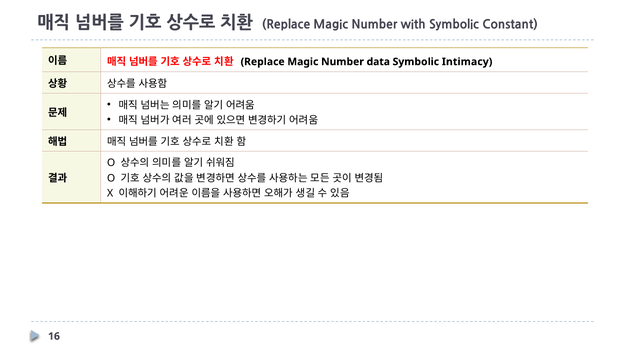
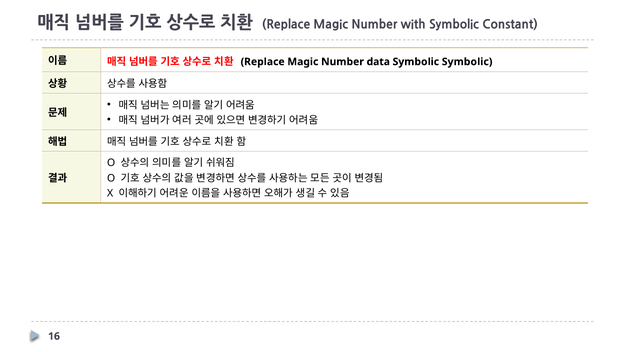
Symbolic Intimacy: Intimacy -> Symbolic (467, 62)
